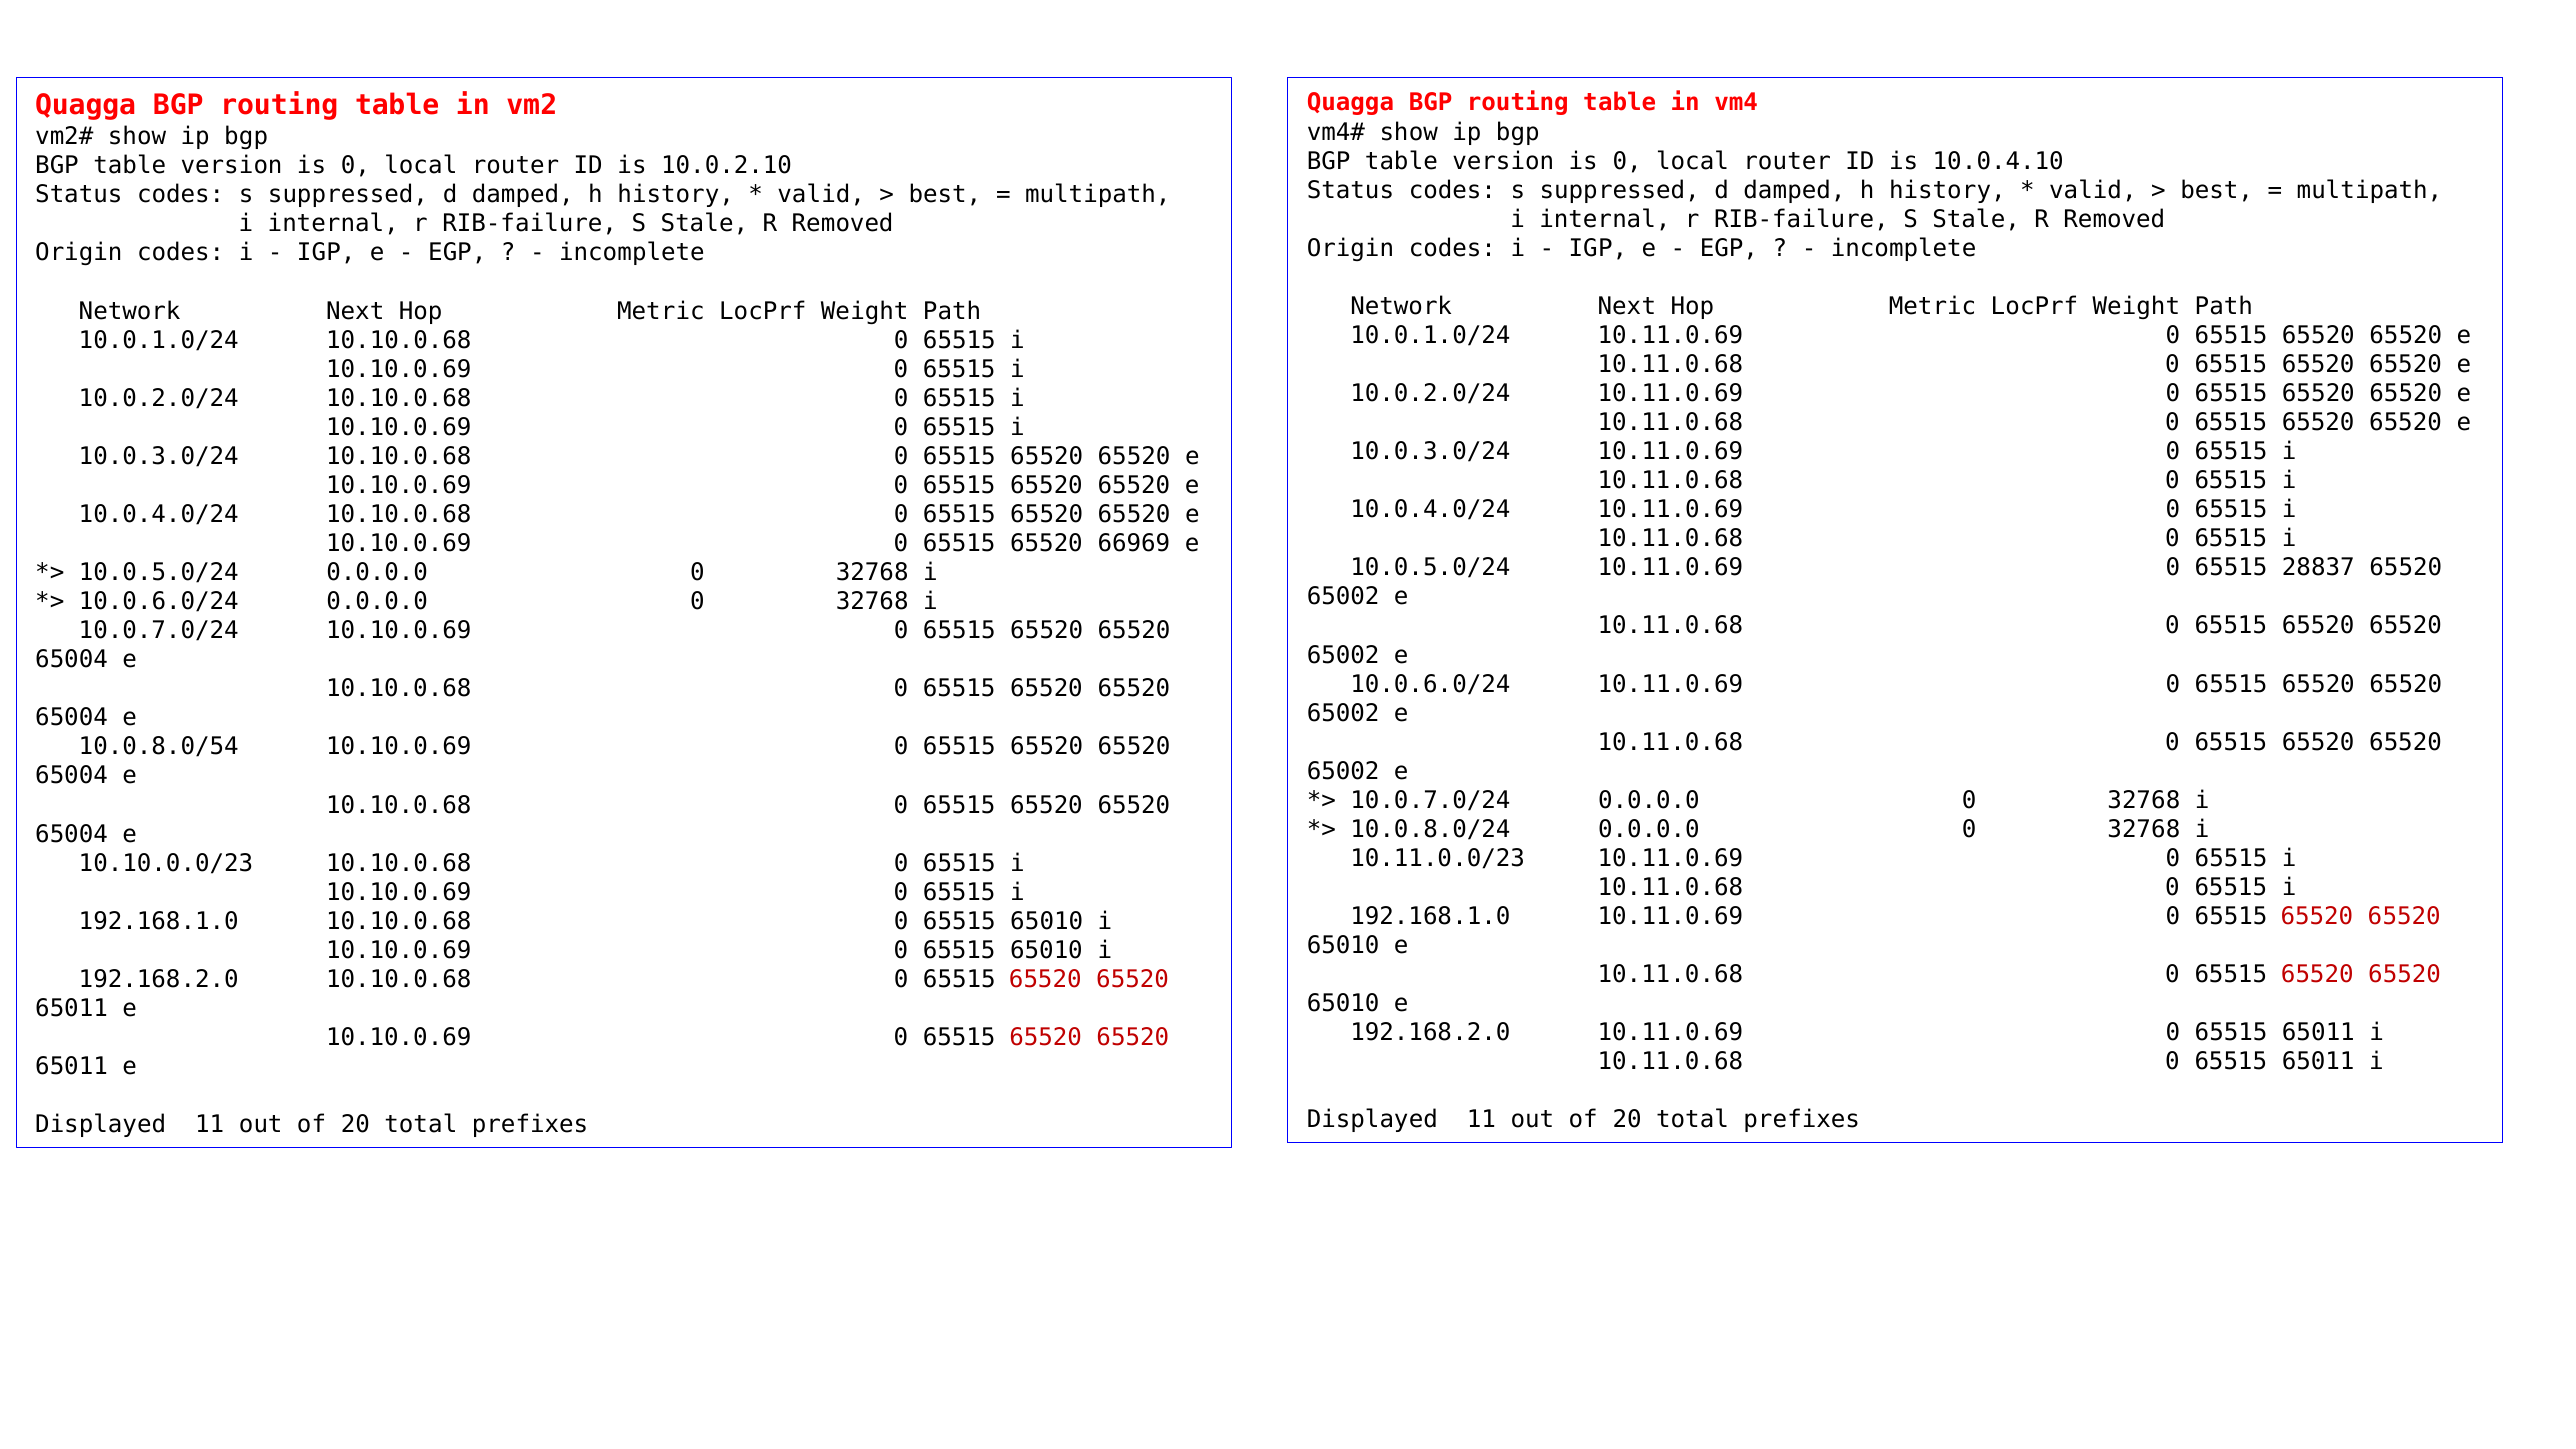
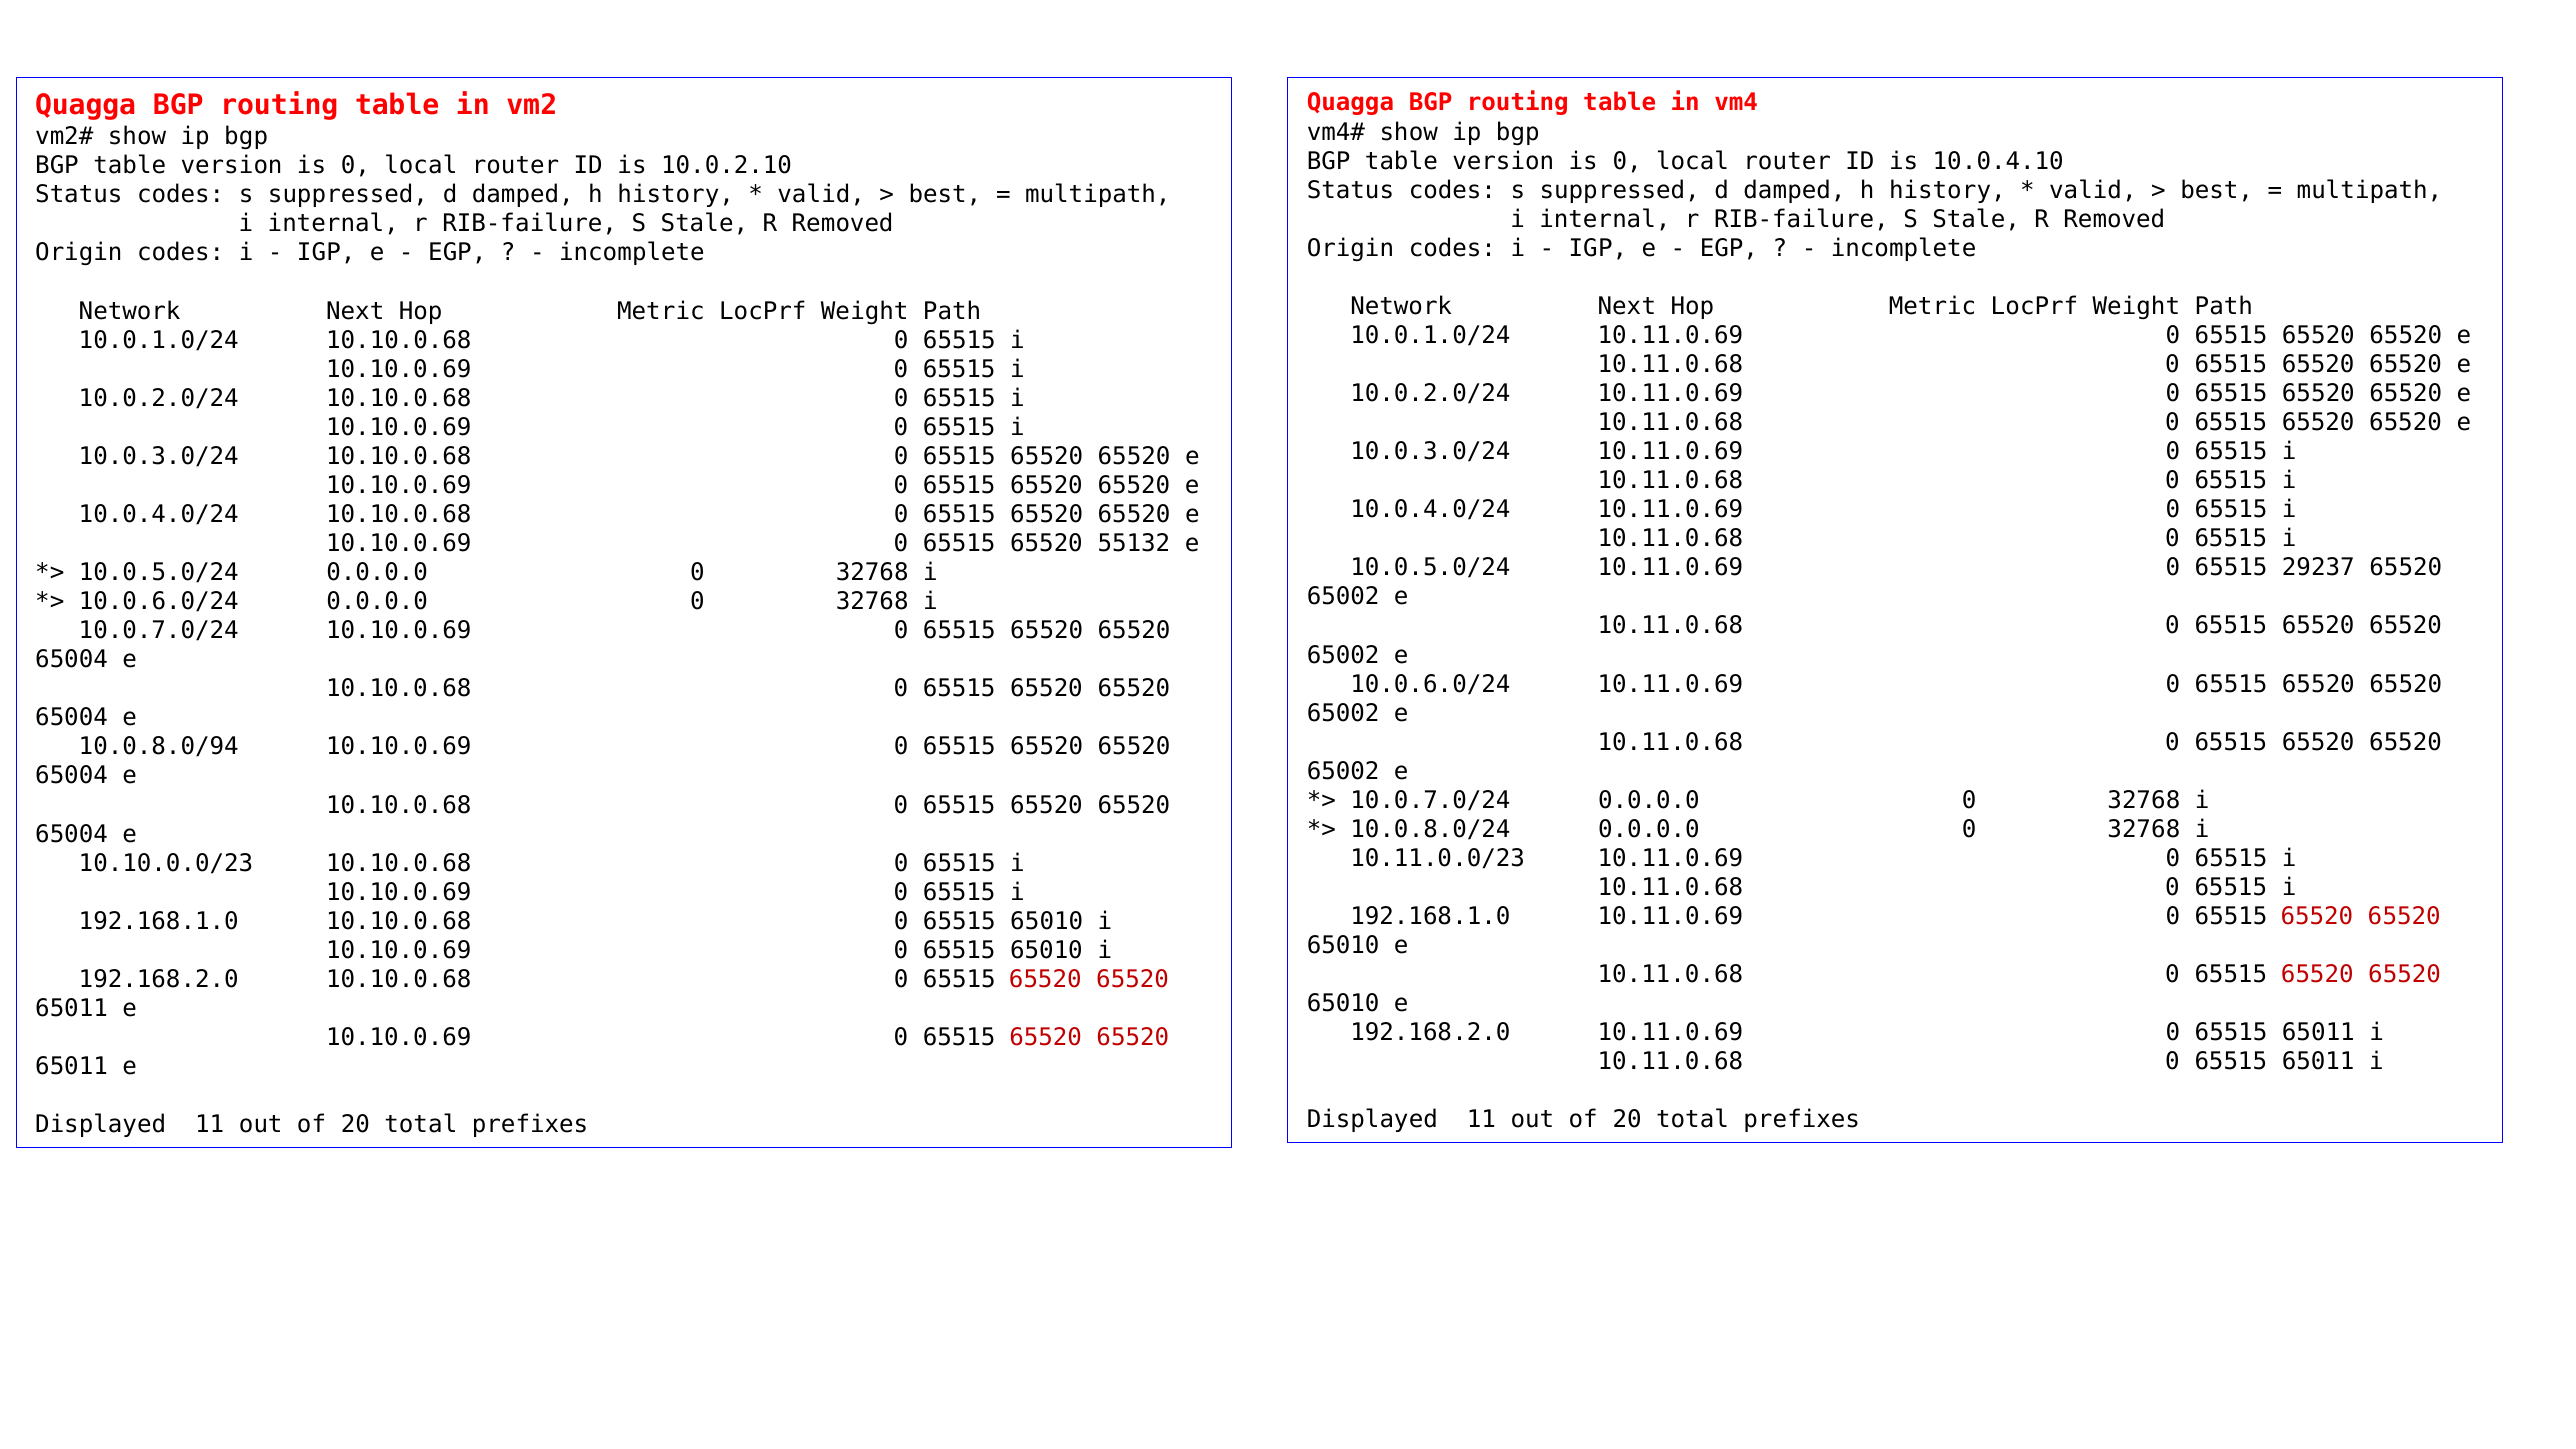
66969: 66969 -> 55132 (1134, 544)
28837: 28837 -> 29237 (2318, 568)
10.0.8.0/54: 10.0.8.0/54 -> 10.0.8.0/94 (159, 747)
